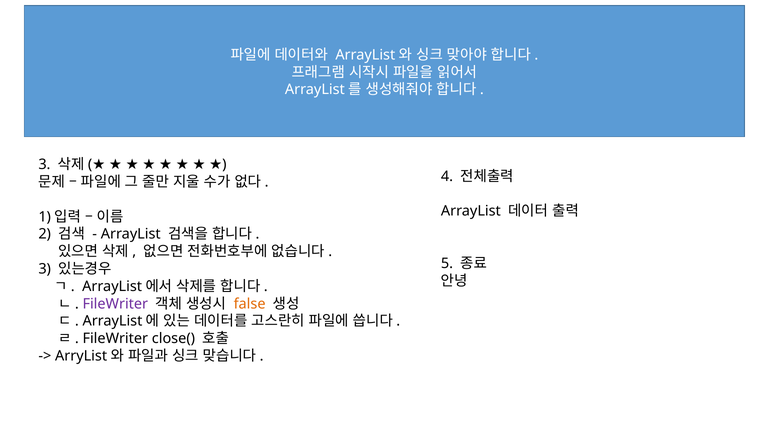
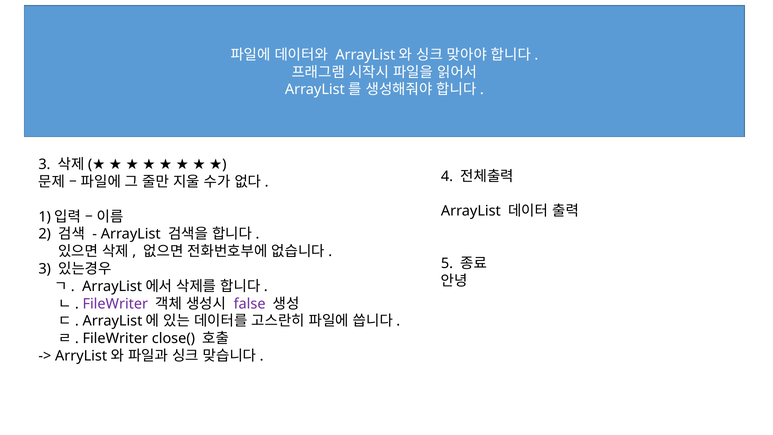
false colour: orange -> purple (250, 304)
